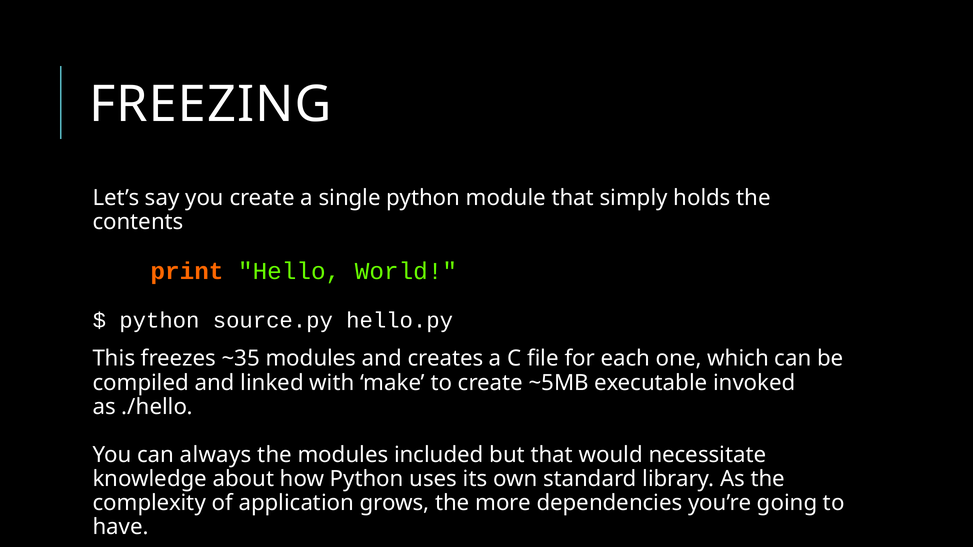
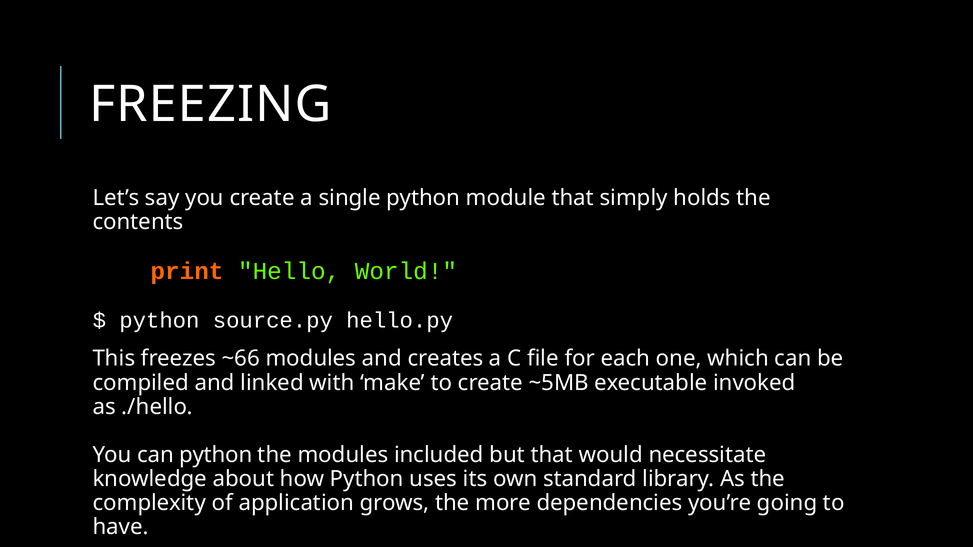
~35: ~35 -> ~66 (241, 359)
can always: always -> python (216, 455)
